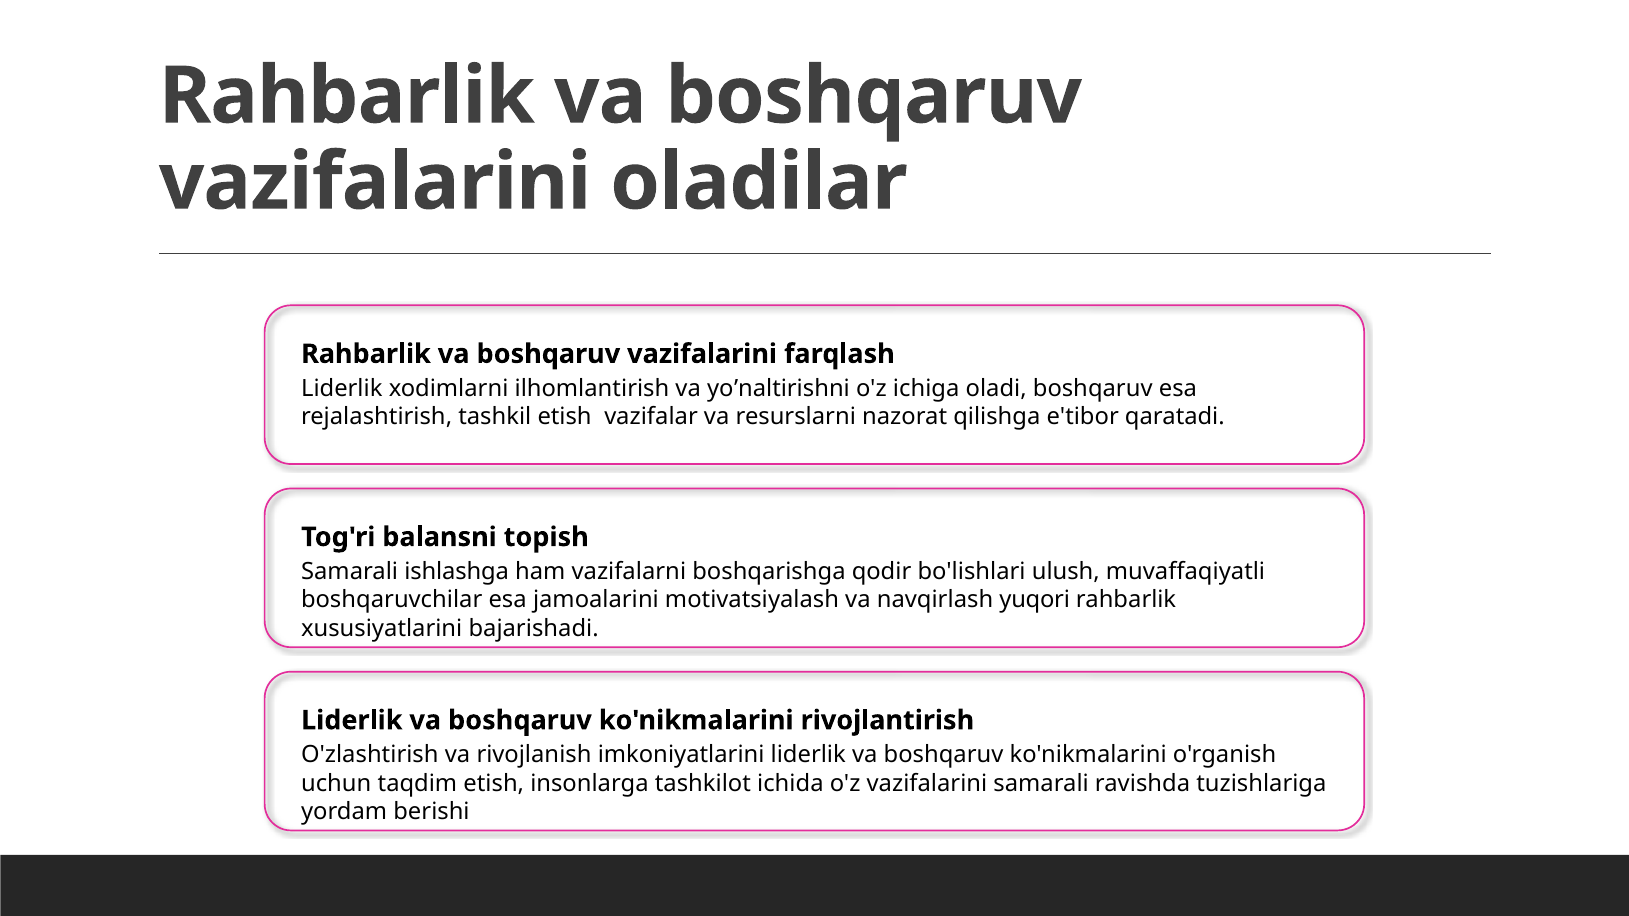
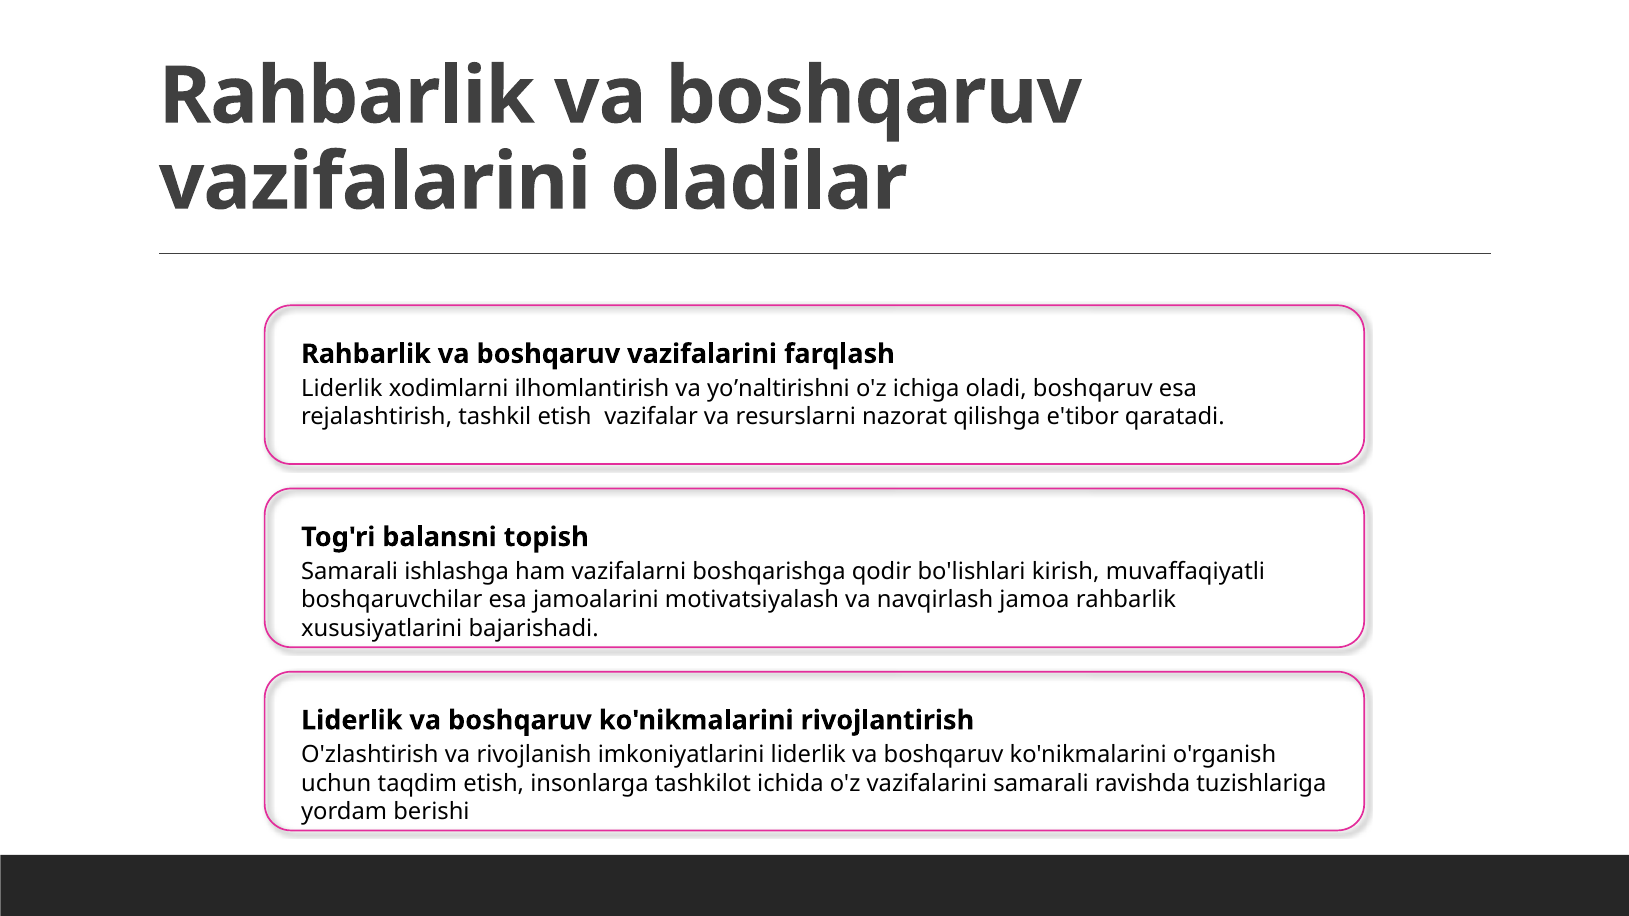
ulush: ulush -> kirish (1066, 572)
yuqori: yuqori -> jamoa (1034, 600)
